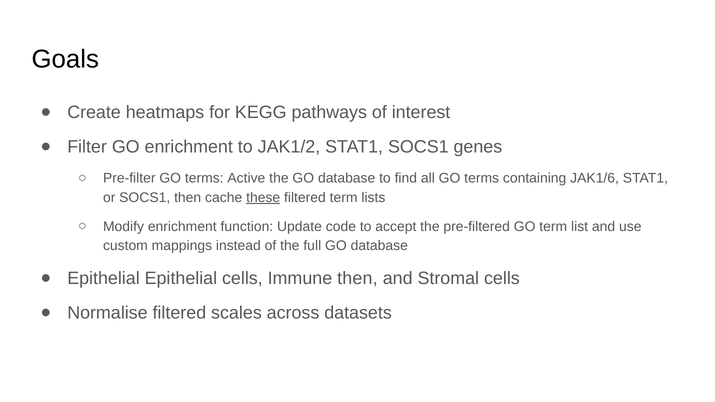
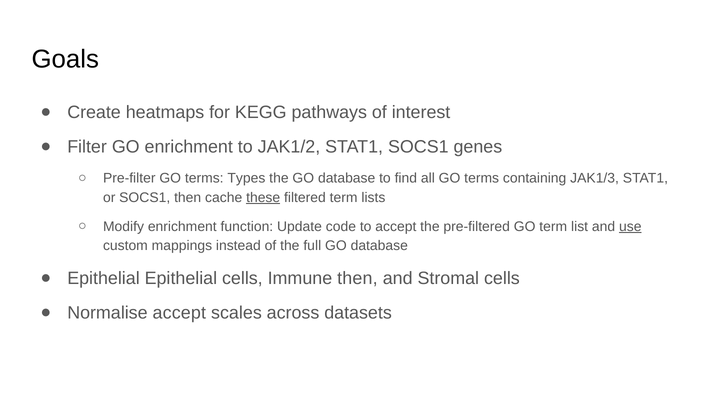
Active: Active -> Types (246, 178)
JAK1/6: JAK1/6 -> JAK1/3 (595, 178)
use underline: none -> present (630, 227)
Normalise filtered: filtered -> accept (179, 313)
